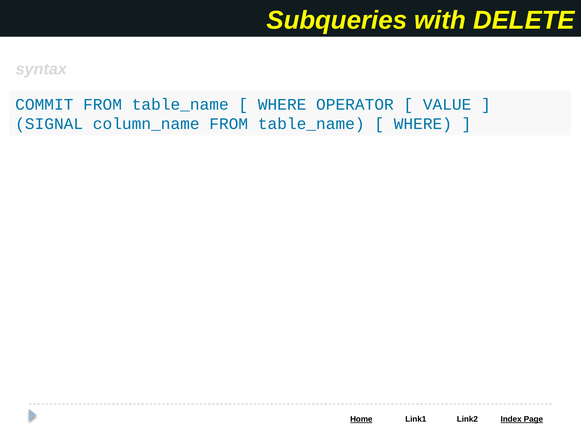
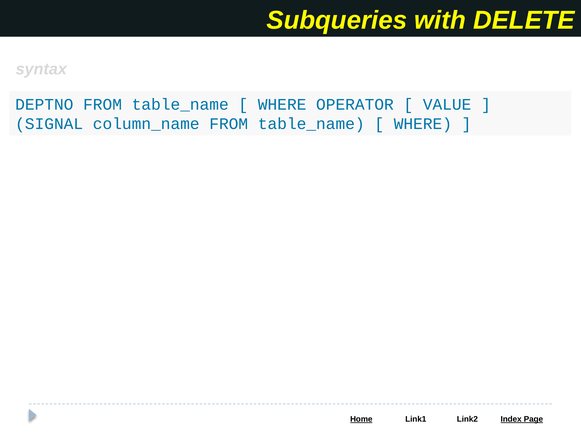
COMMIT: COMMIT -> DEPTNO (44, 104)
